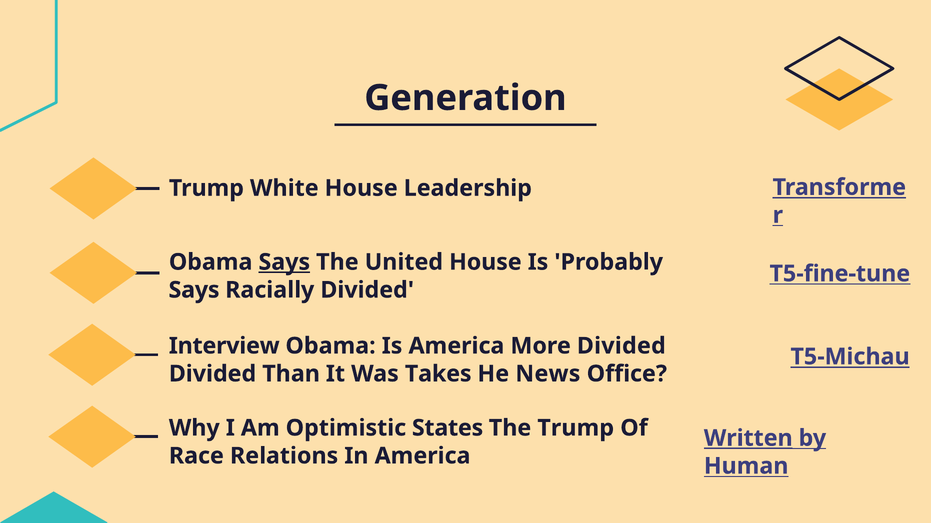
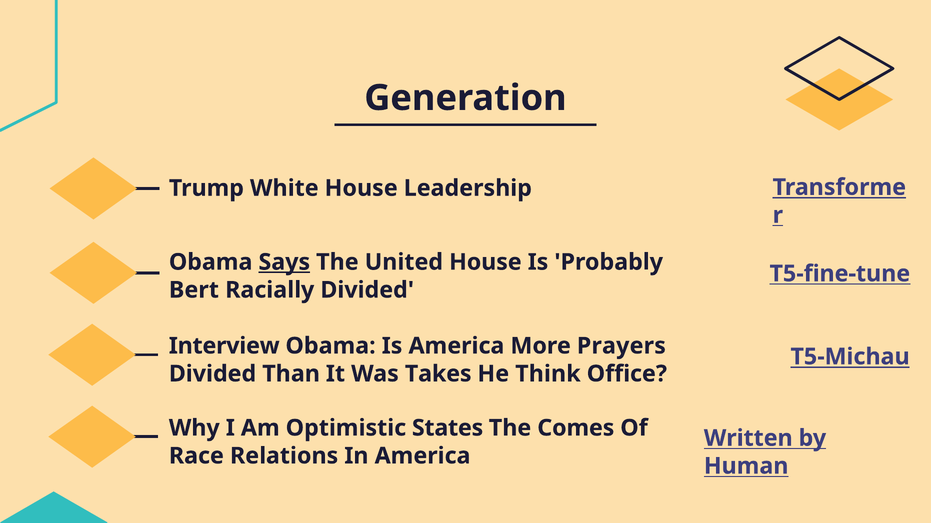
Says: Says -> Bert (194, 290)
More Divided: Divided -> Prayers (621, 346)
News: News -> Think (548, 374)
The Trump: Trump -> Comes (576, 428)
Written underline: present -> none (748, 439)
